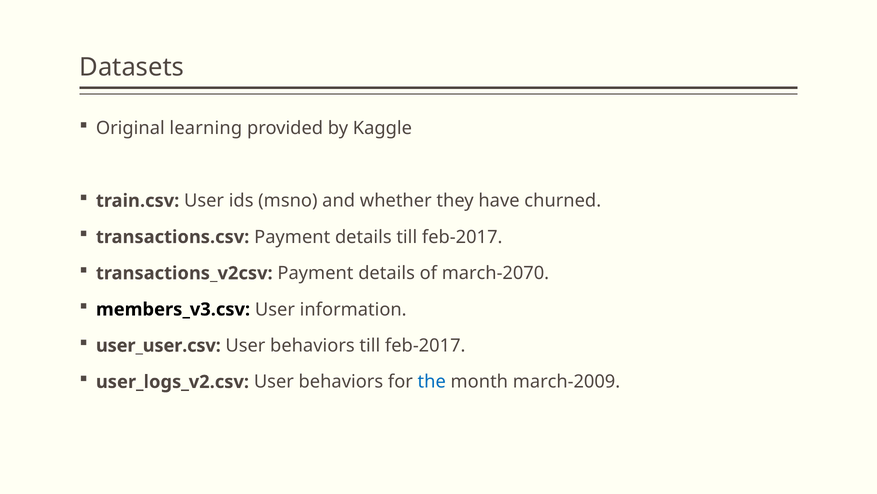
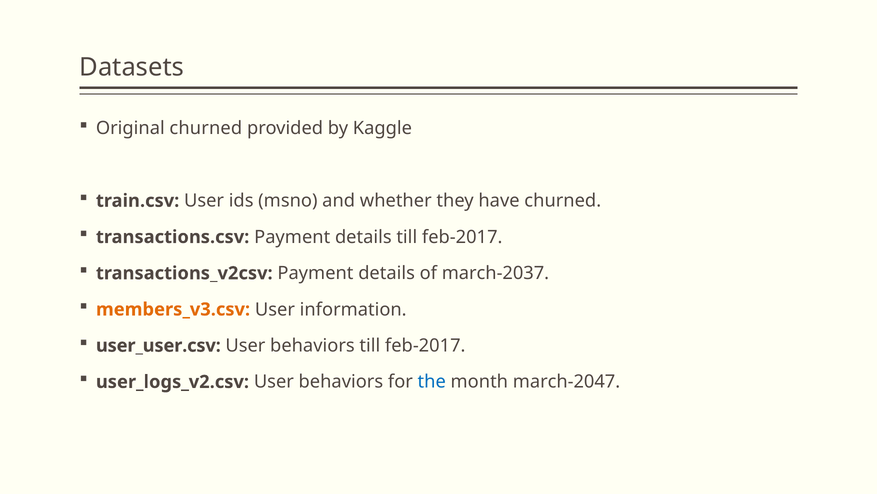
Original learning: learning -> churned (206, 128)
march-2070: march-2070 -> march-2037 (495, 273)
members_v3.csv colour: black -> orange (173, 309)
march-2009: march-2009 -> march-2047 (567, 381)
